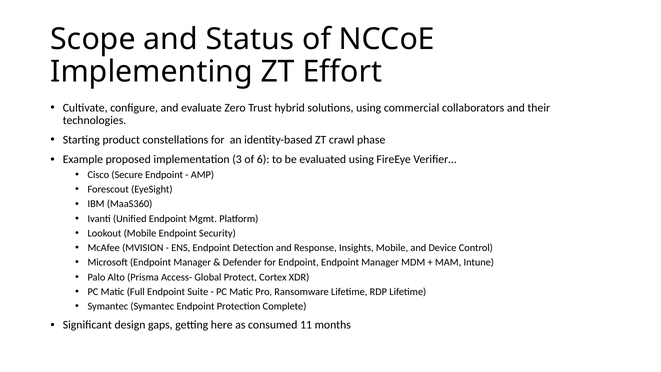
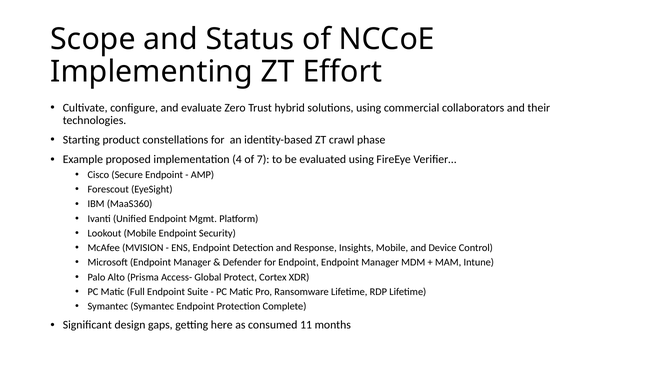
3: 3 -> 4 (237, 159)
6: 6 -> 7 (263, 159)
